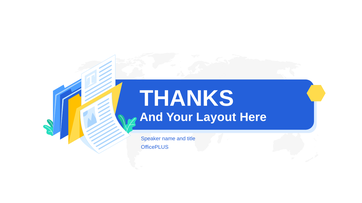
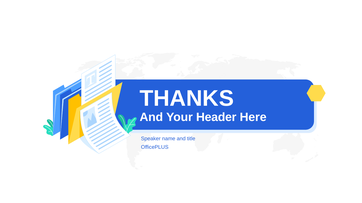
Layout: Layout -> Header (216, 118)
